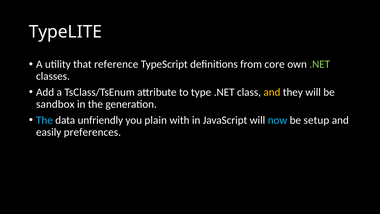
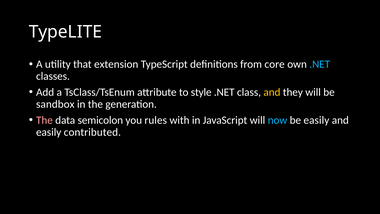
reference: reference -> extension (116, 64)
.NET colour: light green -> light blue (320, 64)
type: type -> style (201, 92)
The colour: light blue -> pink (44, 120)
unfriendly: unfriendly -> semicolon (100, 120)
plain: plain -> rules (156, 120)
be setup: setup -> easily (316, 120)
preferences: preferences -> contributed (92, 132)
